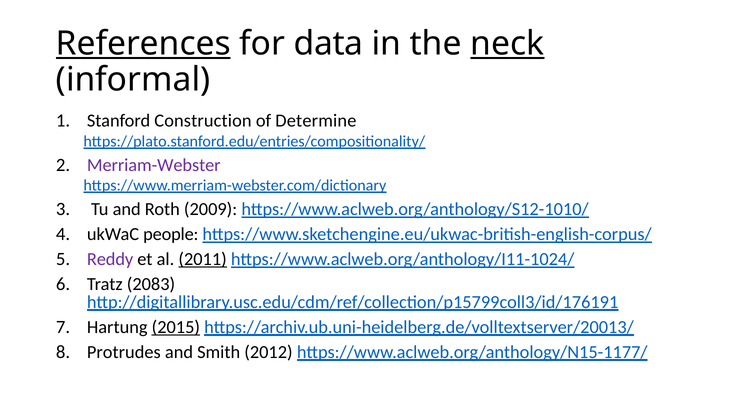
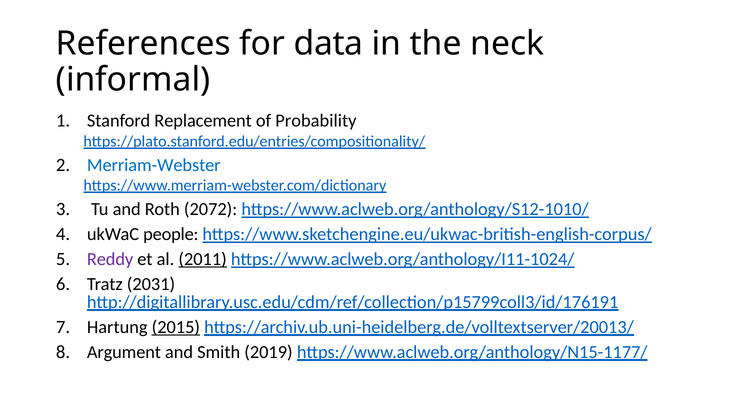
References underline: present -> none (143, 43)
neck underline: present -> none (507, 43)
Construction: Construction -> Replacement (203, 121)
Determine: Determine -> Probability (316, 121)
Merriam-Webster colour: purple -> blue (154, 165)
2009: 2009 -> 2072 (211, 209)
2083: 2083 -> 2031 (151, 284)
Protrudes: Protrudes -> Argument (124, 352)
2012: 2012 -> 2019 (268, 352)
